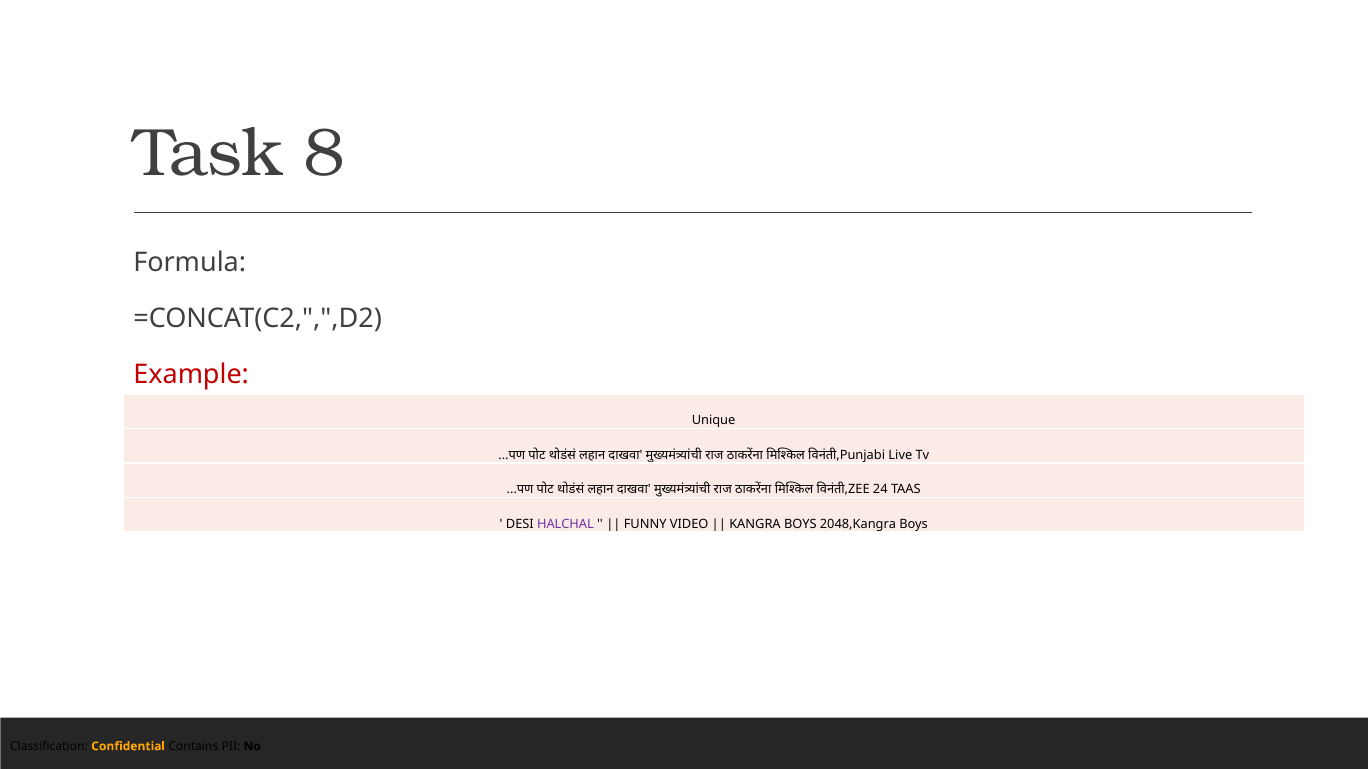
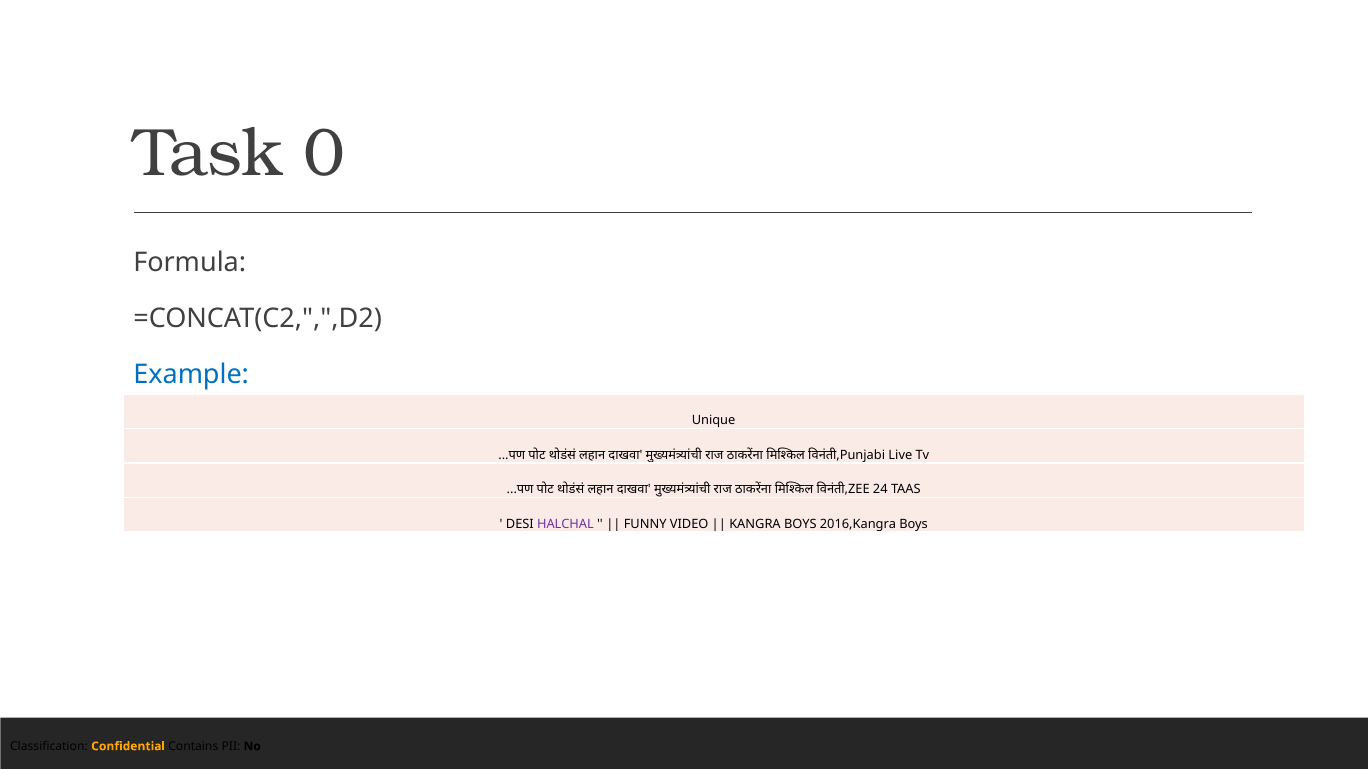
8: 8 -> 0 (324, 153)
Example colour: red -> blue (191, 374)
2048,Kangra: 2048,Kangra -> 2016,Kangra (858, 524)
